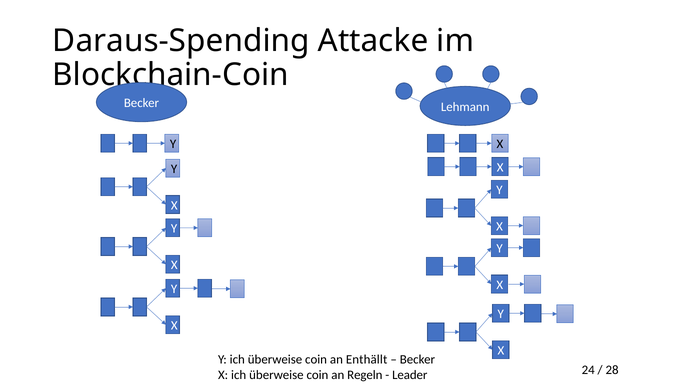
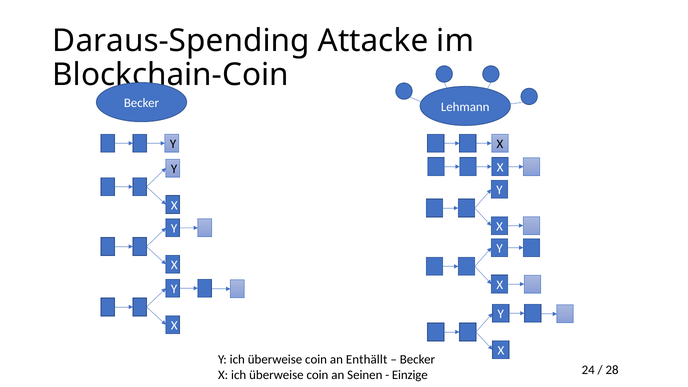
Regeln: Regeln -> Seinen (365, 375)
Leader: Leader -> Einzige (410, 375)
